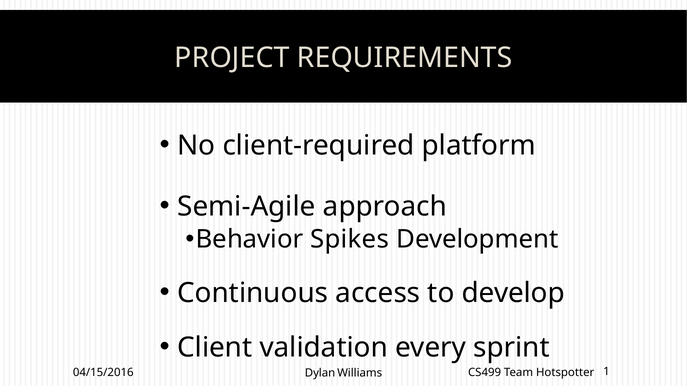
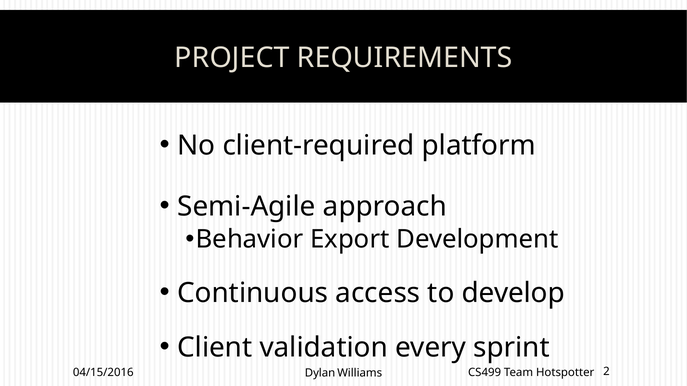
Spikes: Spikes -> Export (350, 240)
1: 1 -> 2 (606, 372)
